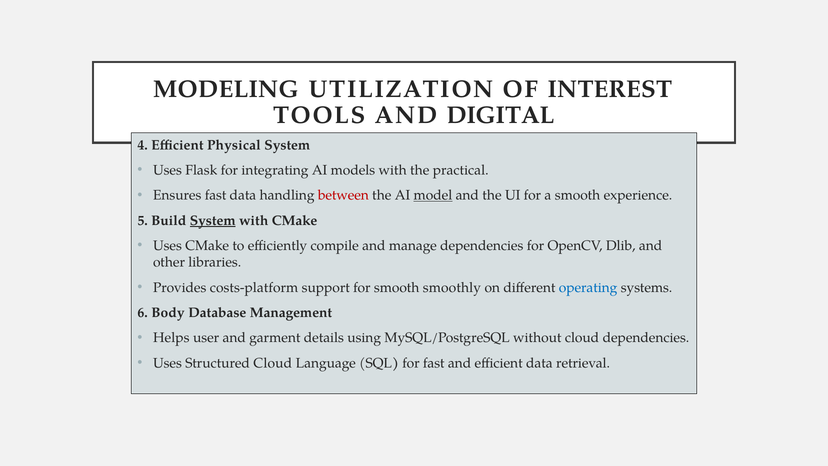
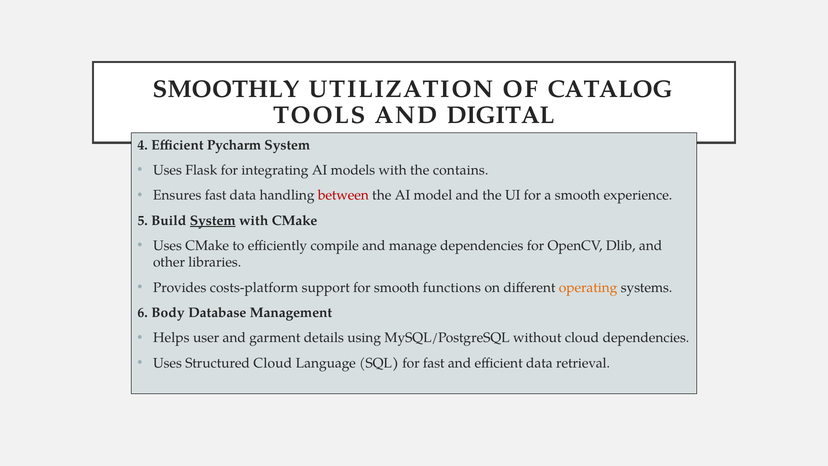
MODELING: MODELING -> SMOOTHLY (226, 89)
INTEREST: INTEREST -> CATALOG (610, 89)
Physical: Physical -> Pycharm (234, 145)
practical: practical -> contains (461, 170)
model underline: present -> none (433, 195)
smoothly: smoothly -> functions (452, 287)
operating colour: blue -> orange (588, 287)
